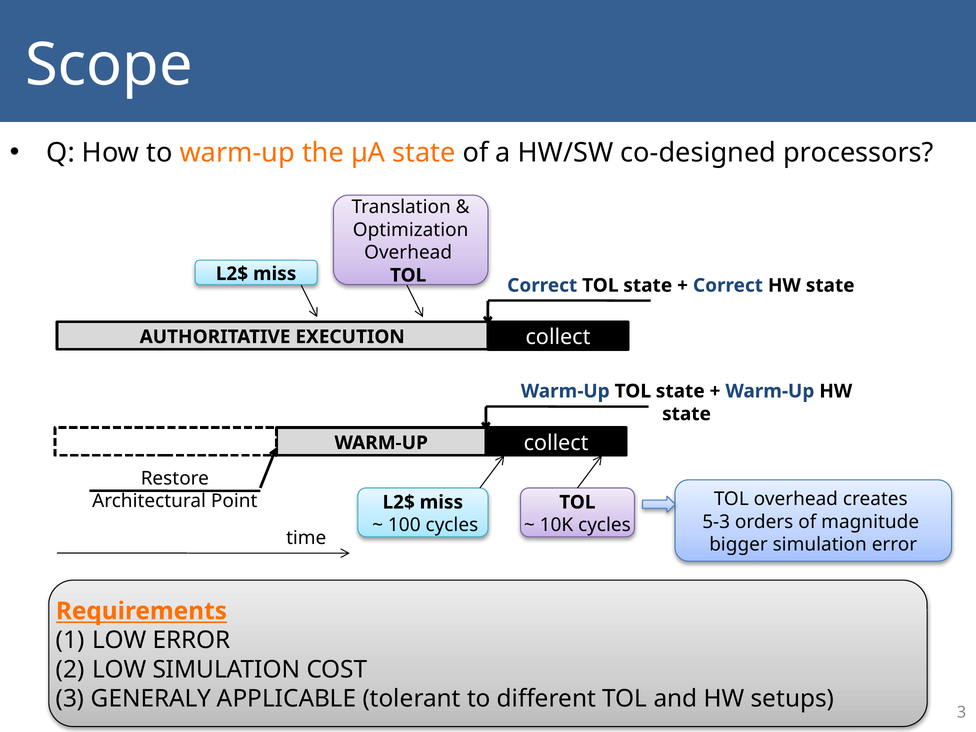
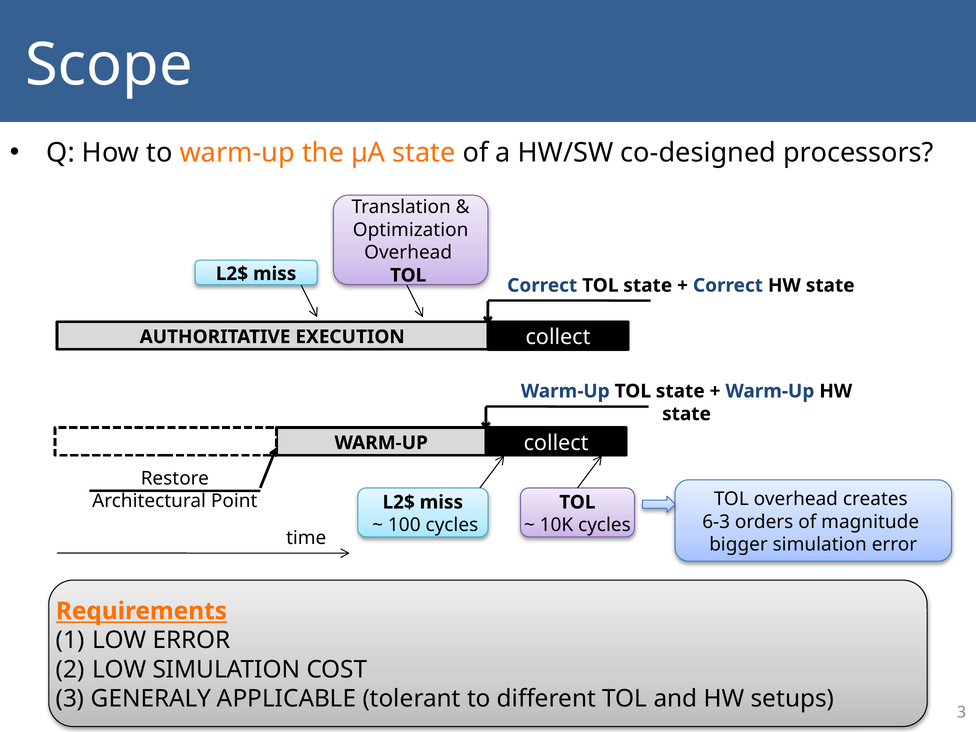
5-3: 5-3 -> 6-3 (716, 522)
